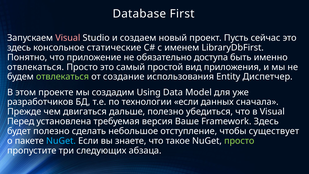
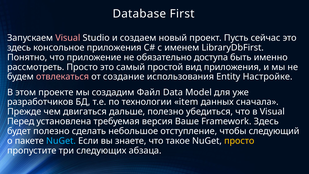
консольное статические: статические -> приложения (114, 48)
отвлекаться: отвлекаться -> рассмотреть (36, 67)
отвлекаться colour: light green -> pink (63, 77)
Диспетчер: Диспетчер -> Настройке (268, 77)
Using: Using -> Файл (149, 92)
технологии если: если -> item (186, 102)
существует: существует -> следующий (274, 131)
просто colour: light green -> yellow (239, 141)
